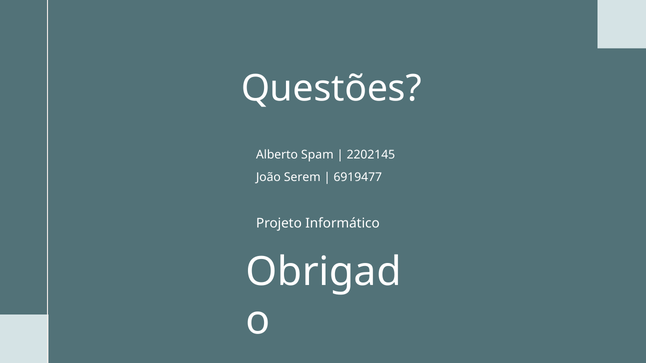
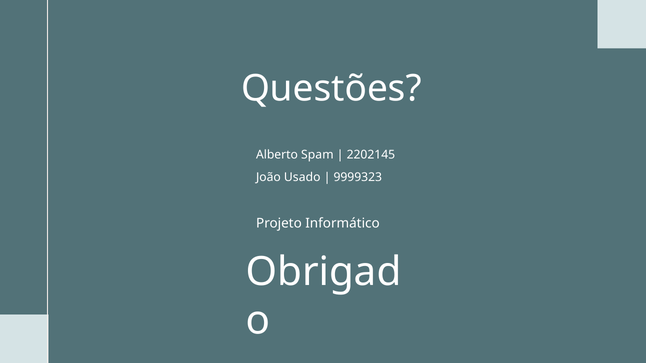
Serem: Serem -> Usado (302, 178)
6919477: 6919477 -> 9999323 (358, 178)
